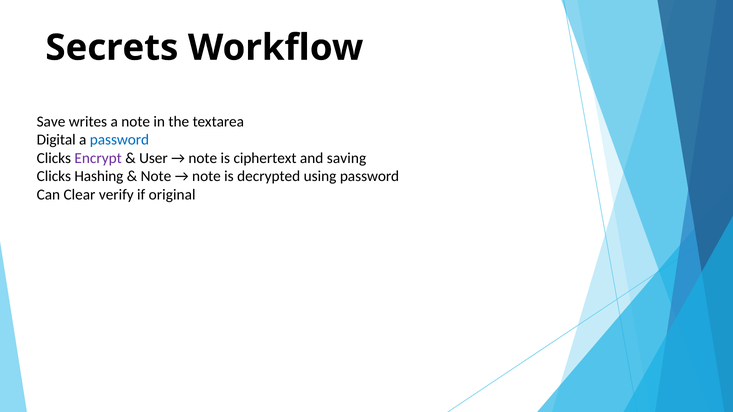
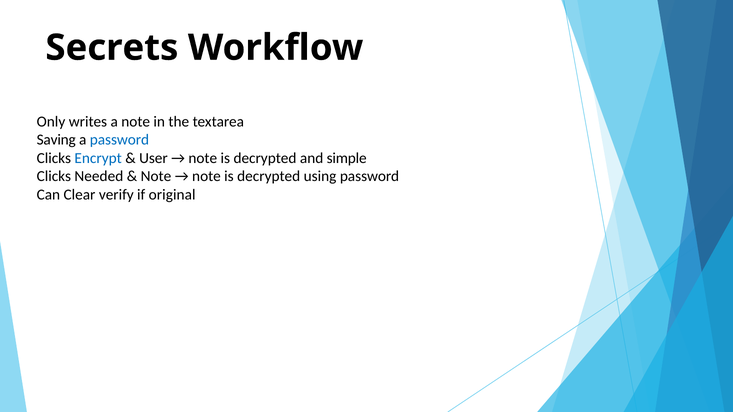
Save: Save -> Only (51, 122)
Digital: Digital -> Saving (56, 140)
Encrypt colour: purple -> blue (98, 158)
ciphertext: ciphertext -> decrypted (265, 158)
saving: saving -> simple (347, 158)
Hashing: Hashing -> Needed (99, 177)
